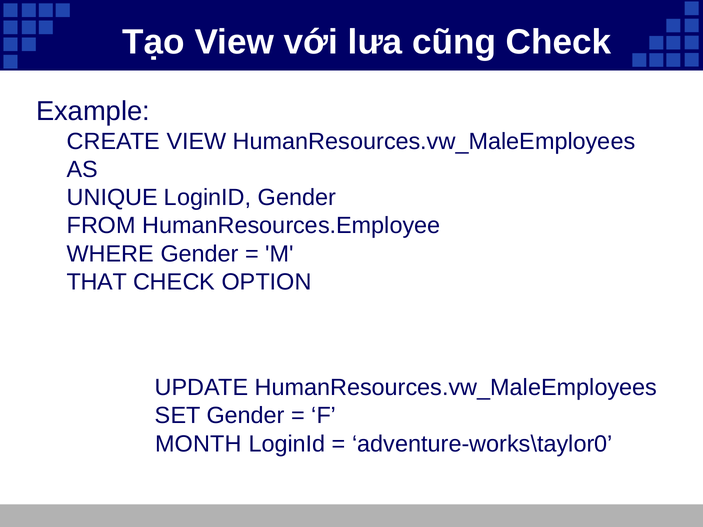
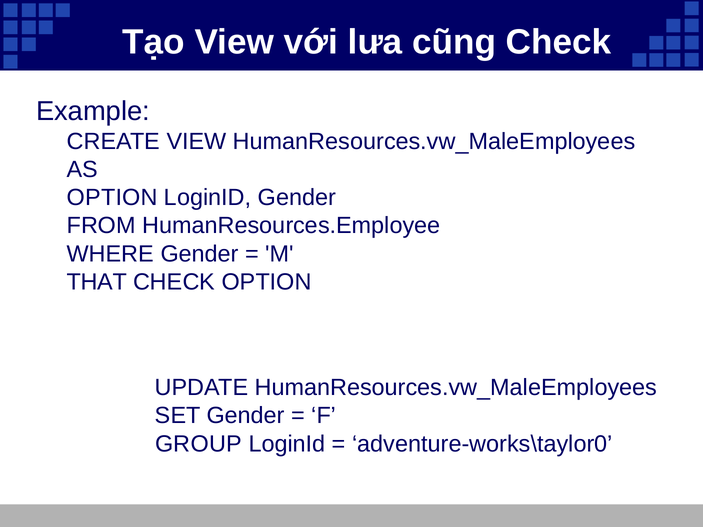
UNIQUE: UNIQUE -> OPTION (112, 198)
MONTH: MONTH -> GROUP (198, 444)
